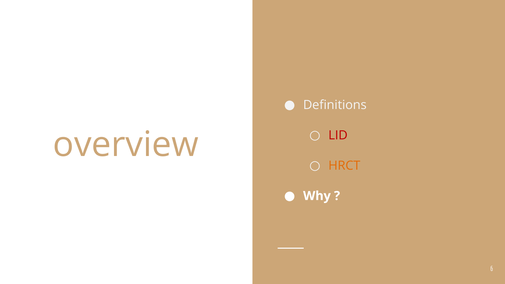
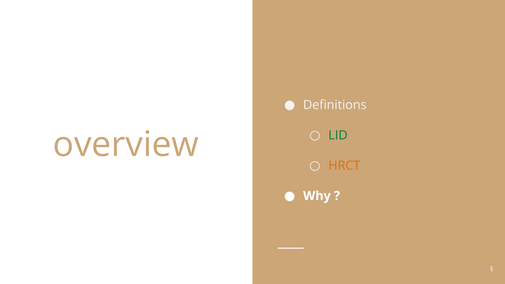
LID colour: red -> green (338, 135)
